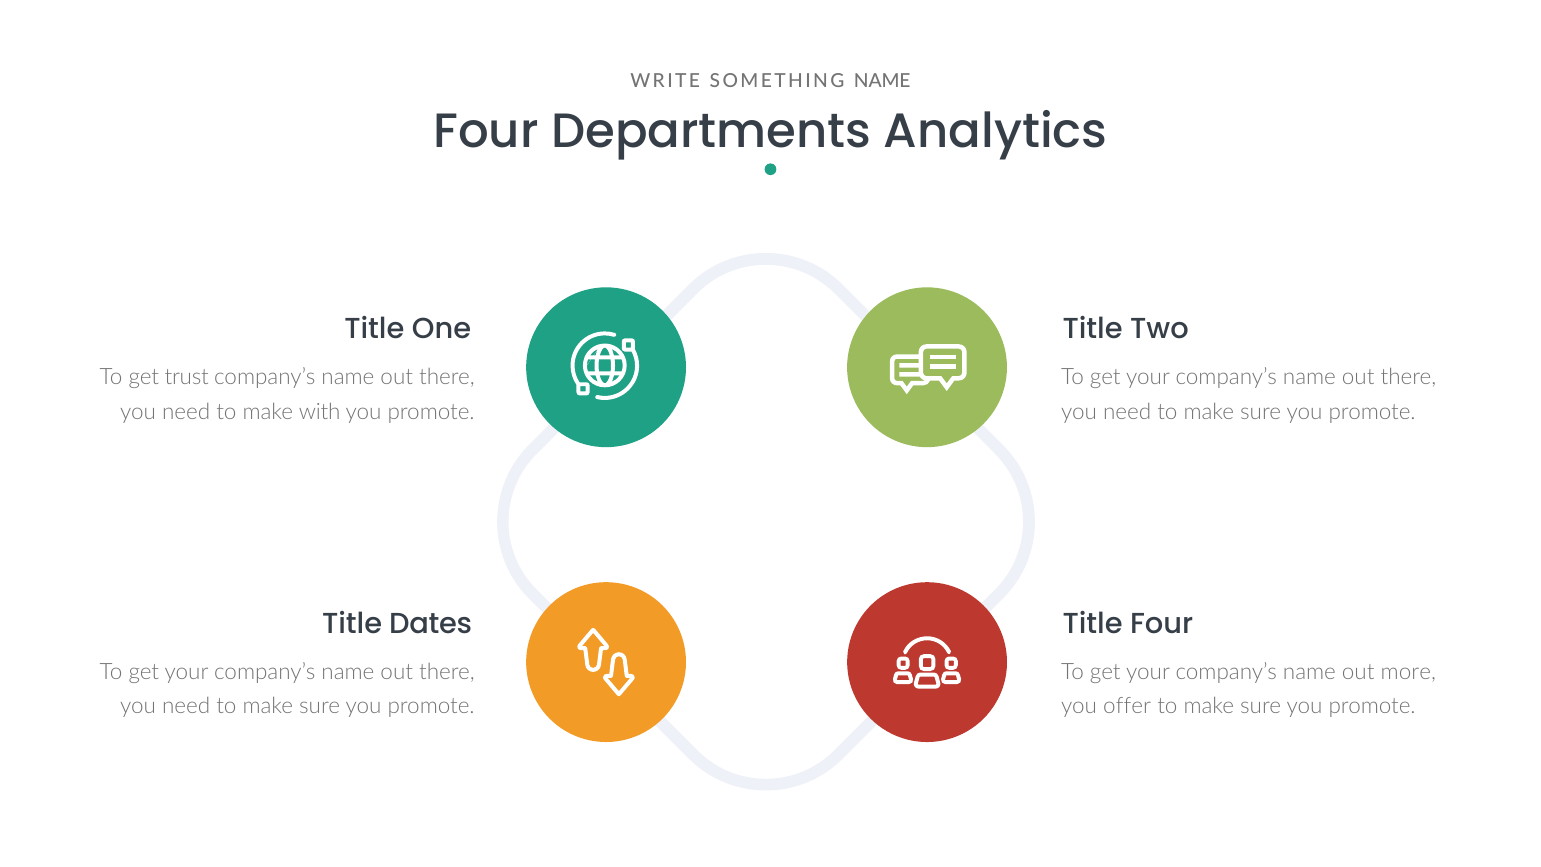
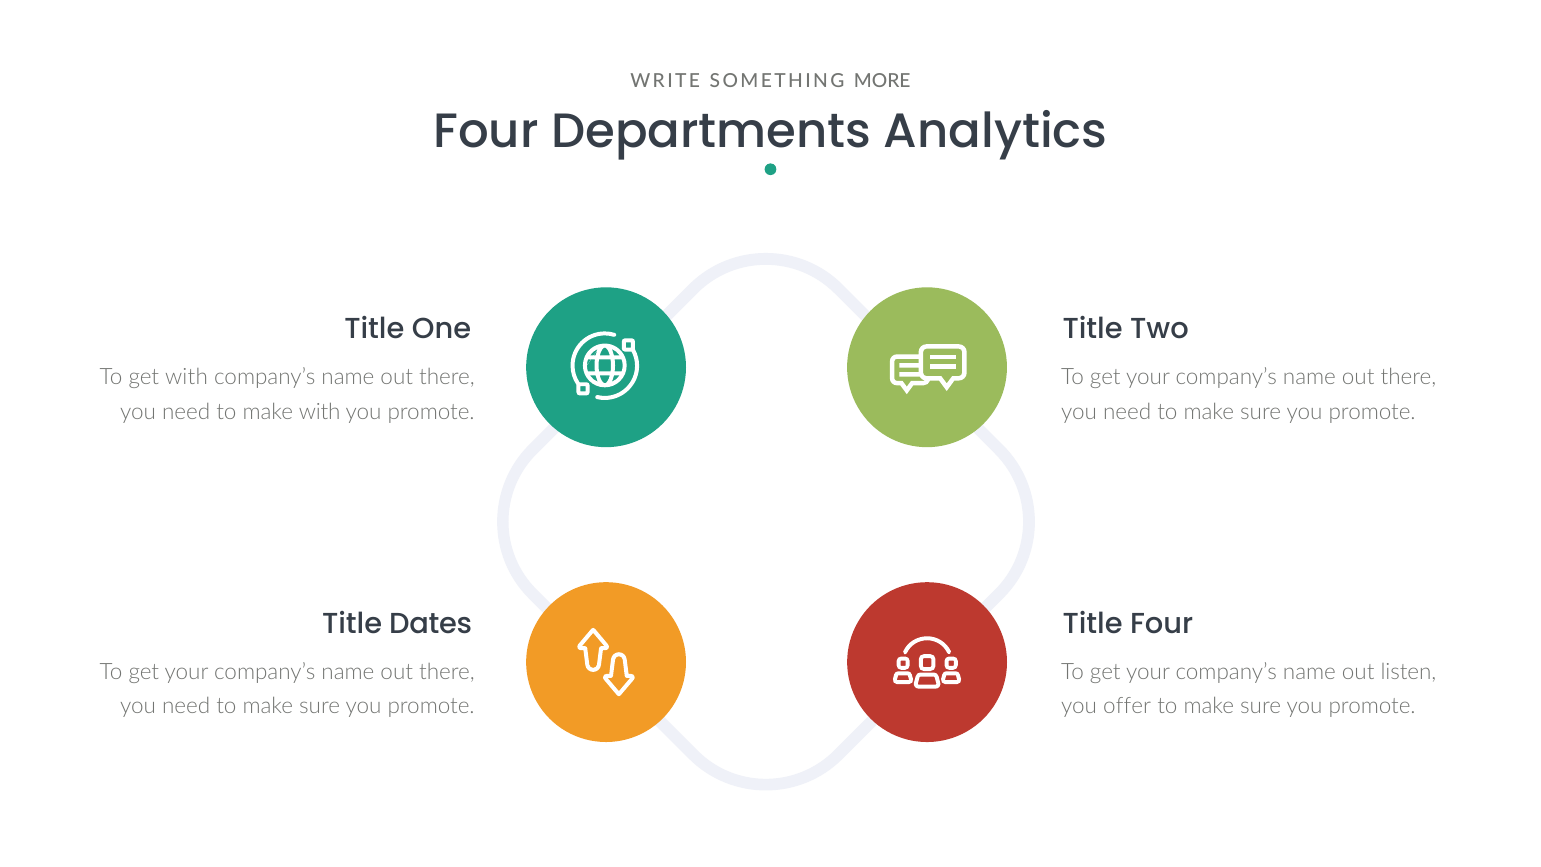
SOMETHING NAME: NAME -> MORE (882, 81)
get trust: trust -> with (186, 377)
more: more -> listen (1408, 672)
